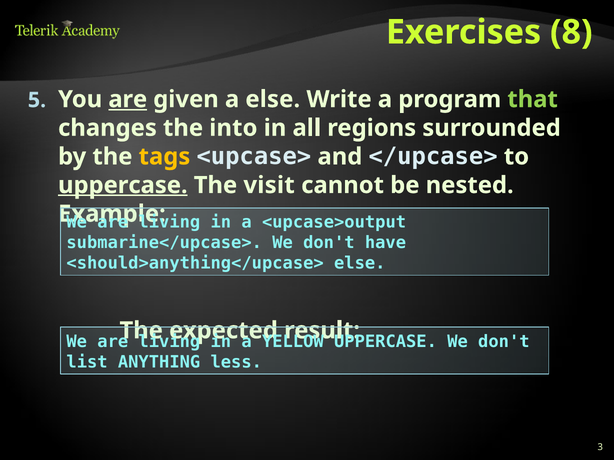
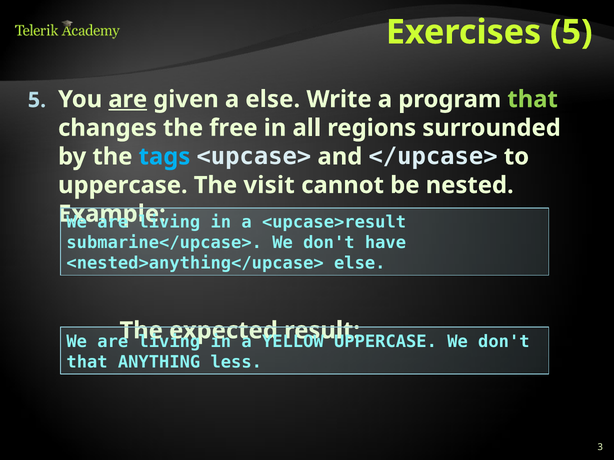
Exercises 8: 8 -> 5 (571, 32)
into: into -> free (233, 128)
tags colour: yellow -> light blue (164, 157)
uppercase underline: present -> none (123, 185)
<upcase>output: <upcase>output -> <upcase>result (334, 223)
<should>anything</upcase>: <should>anything</upcase> -> <nested>anything</upcase> (195, 264)
list: list -> that (87, 362)
